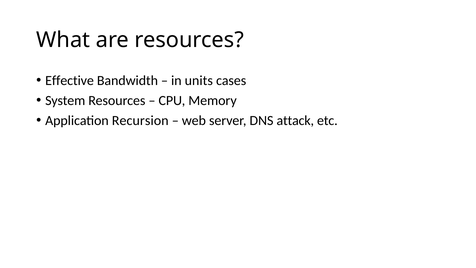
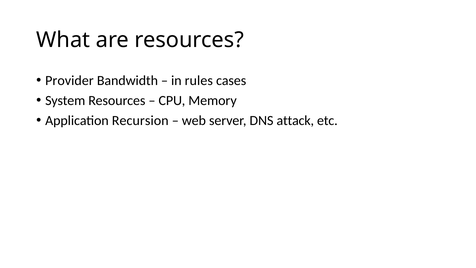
Effective: Effective -> Provider (69, 80)
units: units -> rules (199, 80)
